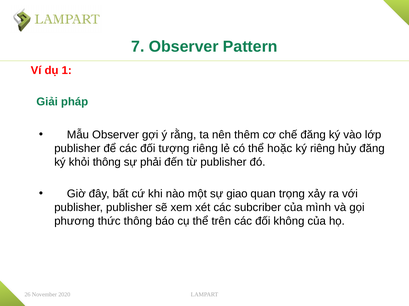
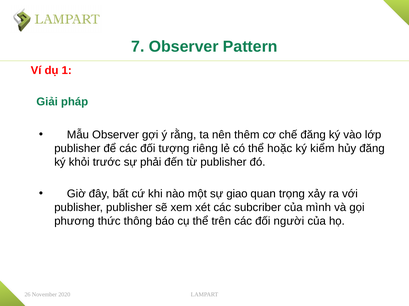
ký riêng: riêng -> kiểm (322, 149)
khỏi thông: thông -> trước (107, 163)
không: không -> người (289, 222)
